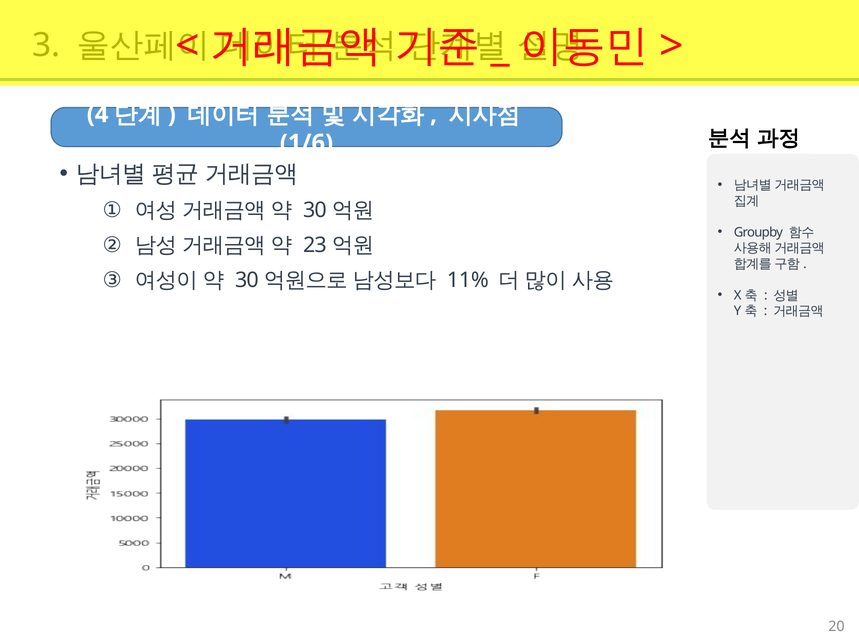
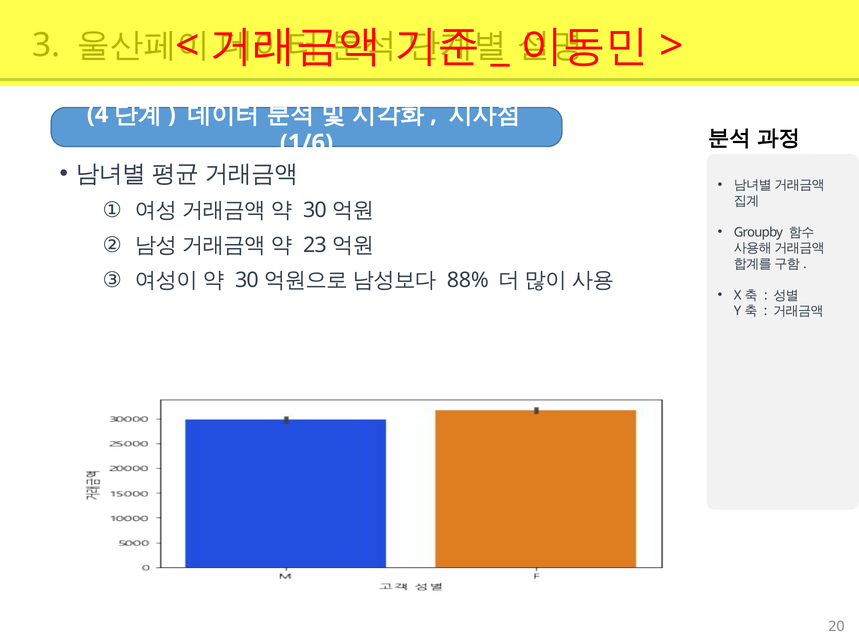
11%: 11% -> 88% (468, 280)
